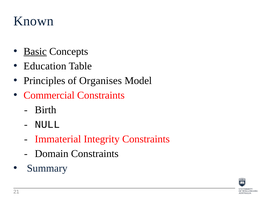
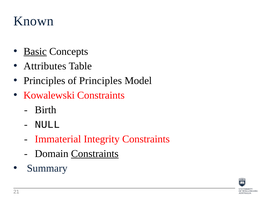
Education: Education -> Attributes (45, 66)
of Organises: Organises -> Principles (101, 81)
Commercial: Commercial -> Kowalewski (49, 96)
Constraints underline: none -> present (95, 154)
